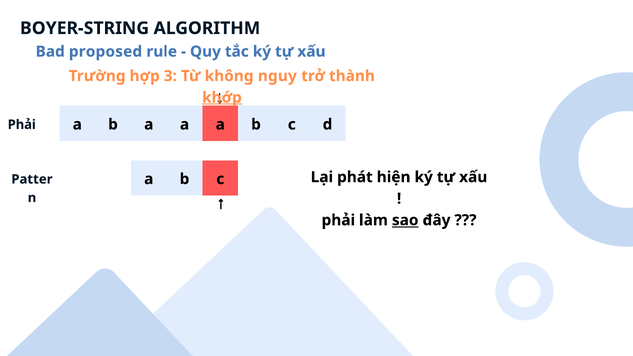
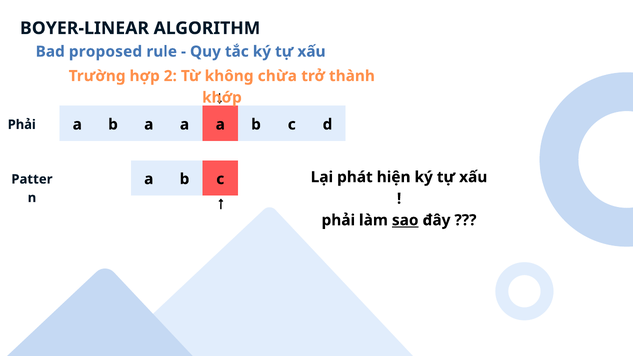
BOYER-STRING: BOYER-STRING -> BOYER-LINEAR (85, 28)
3: 3 -> 2 (170, 76)
nguy: nguy -> chừa (277, 76)
khớp underline: present -> none (222, 98)
